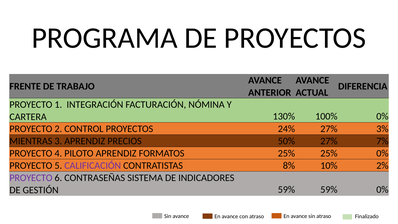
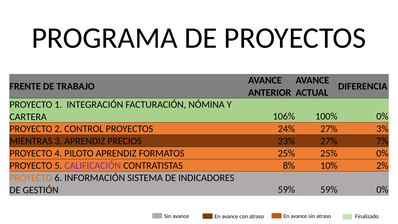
130%: 130% -> 106% (284, 116)
50%: 50% -> 23% (286, 141)
PROYECTO colour: purple -> orange (31, 178)
CONTRASEÑAS: CONTRASEÑAS -> INFORMACIÓN (95, 178)
